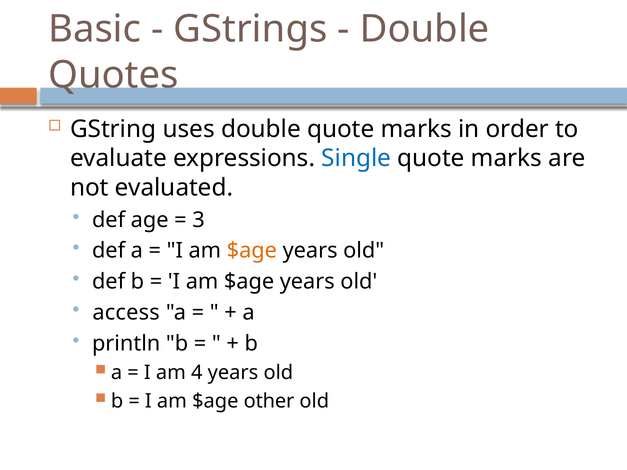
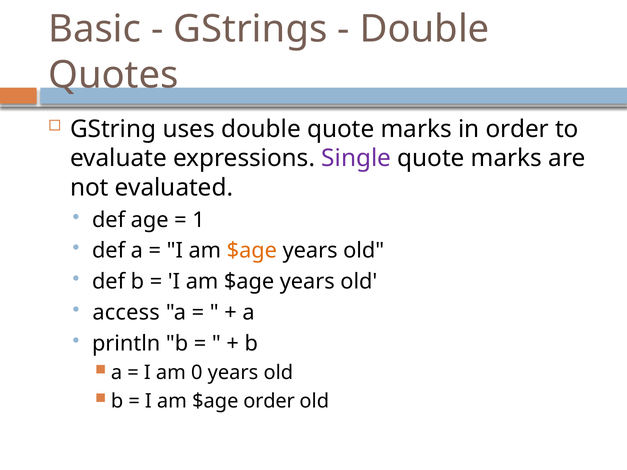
Single colour: blue -> purple (356, 158)
3: 3 -> 1 (198, 220)
4: 4 -> 0 (197, 373)
$age other: other -> order (269, 401)
